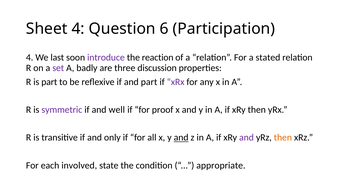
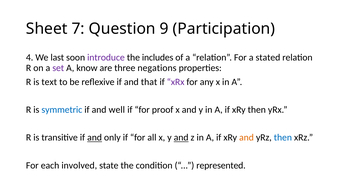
Sheet 4: 4 -> 7 (78, 29)
6: 6 -> 9 (164, 29)
reaction: reaction -> includes (158, 57)
badly: badly -> know (87, 68)
discussion: discussion -> negations (157, 68)
is part: part -> text (49, 82)
and part: part -> that (149, 82)
symmetric colour: purple -> blue (62, 110)
and underline: none -> present (95, 137)
and colour: purple -> orange (246, 137)
then colour: orange -> blue (283, 137)
appropriate: appropriate -> represented (221, 165)
